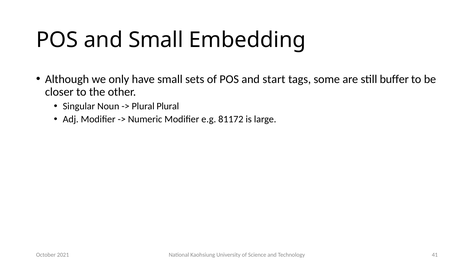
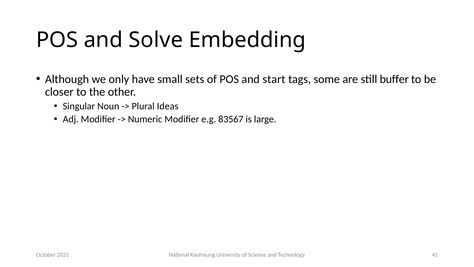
and Small: Small -> Solve (156, 40)
Plural Plural: Plural -> Ideas (168, 106)
81172: 81172 -> 83567 (231, 119)
